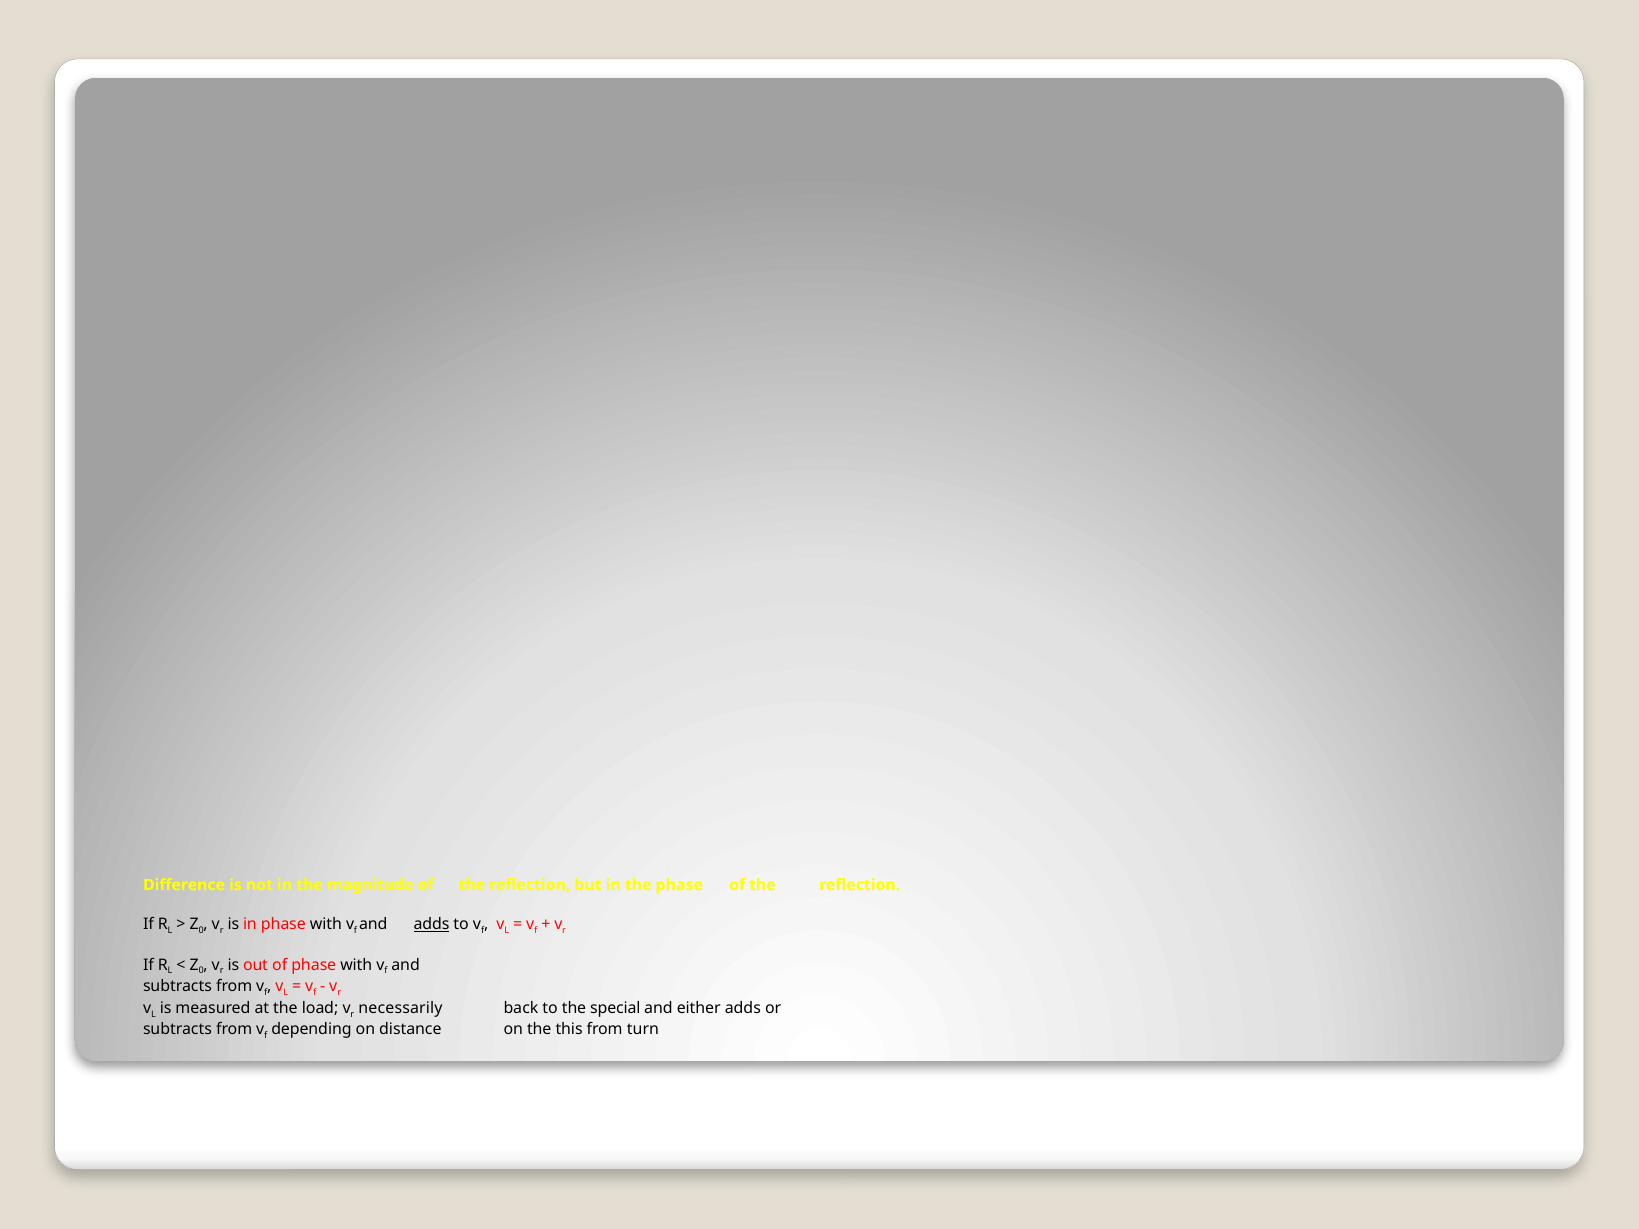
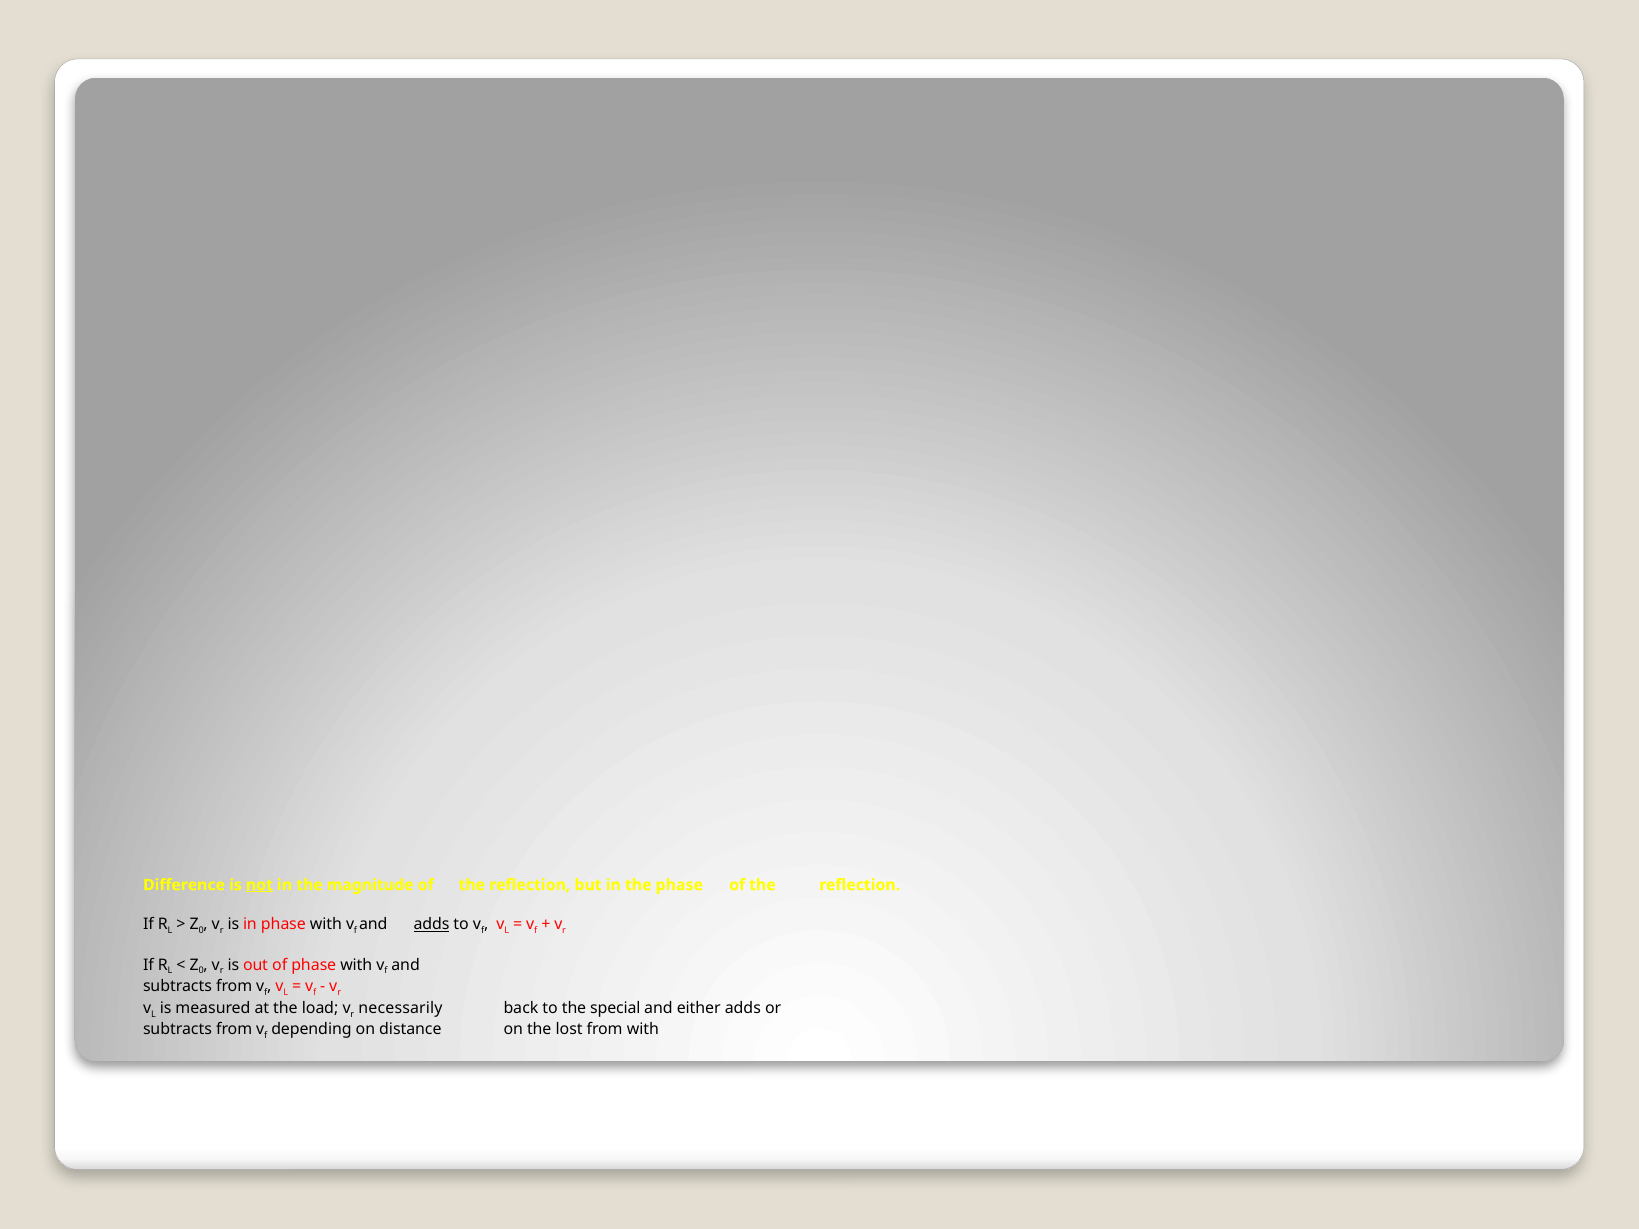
not underline: none -> present (259, 885)
this: this -> lost (569, 1030)
from turn: turn -> with (643, 1030)
